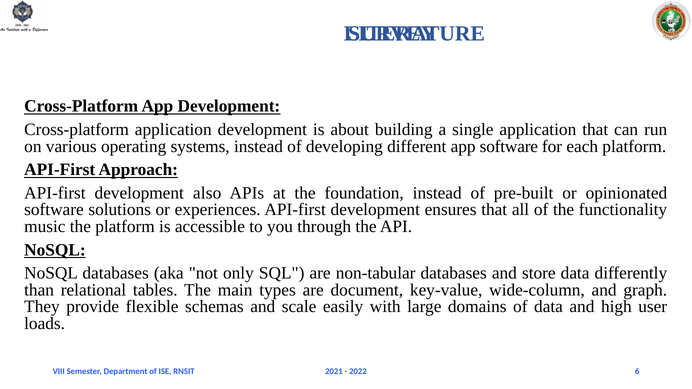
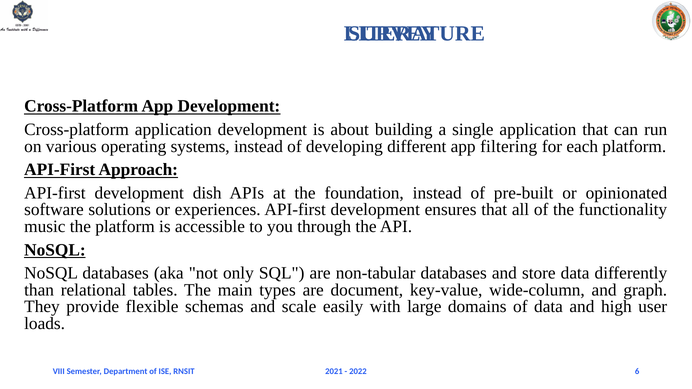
app software: software -> filtering (509, 146)
also: also -> dish (207, 193)
